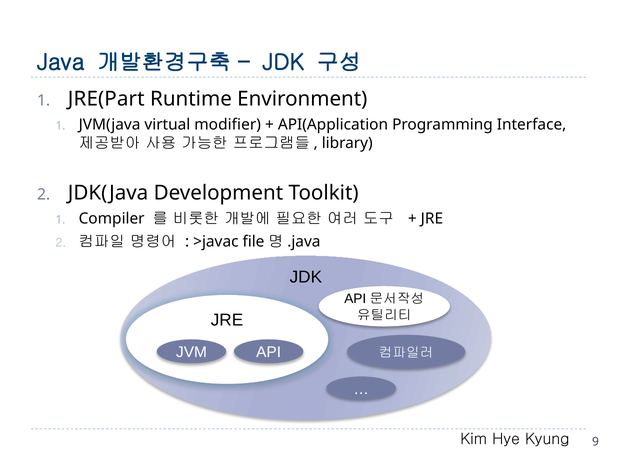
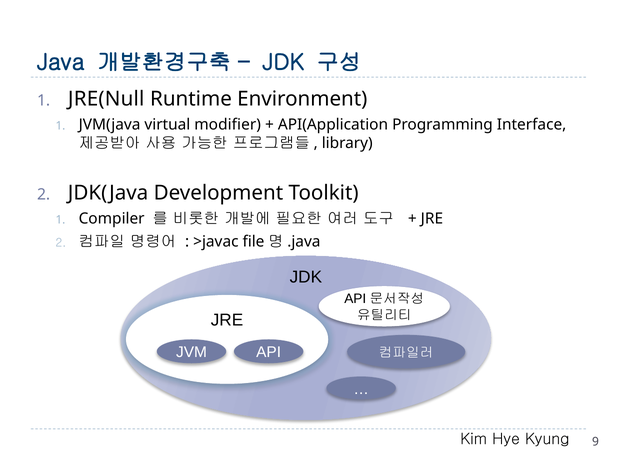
JRE(Part: JRE(Part -> JRE(Null (106, 99)
